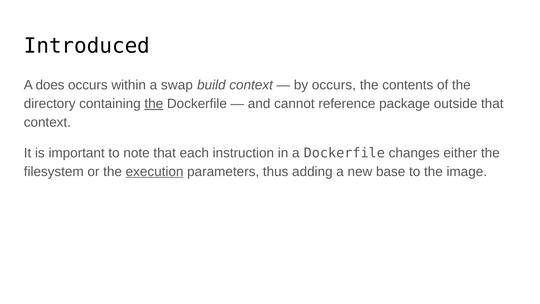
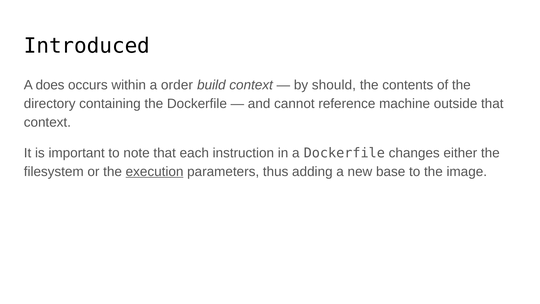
swap: swap -> order (177, 85)
by occurs: occurs -> should (334, 85)
the underline: present -> none (154, 104)
package: package -> machine (405, 104)
